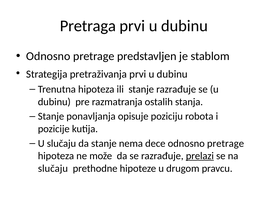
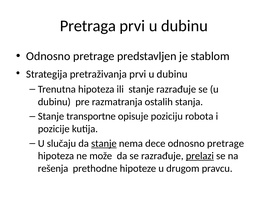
ponavljanja: ponavljanja -> transportne (91, 116)
stanje underline: none -> present (104, 143)
slučaju: slučaju -> rešenja (53, 168)
